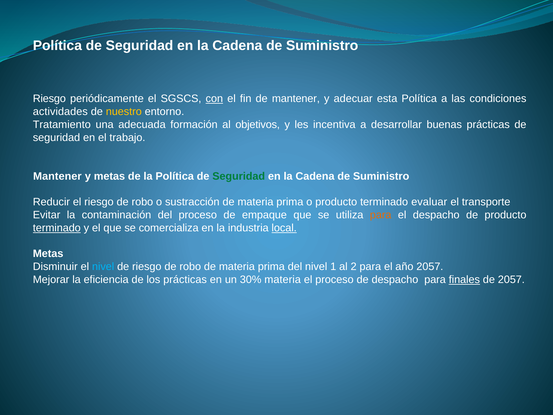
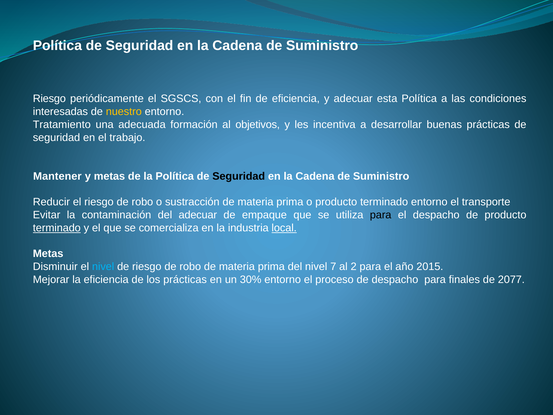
con underline: present -> none (214, 99)
de mantener: mantener -> eficiencia (296, 99)
actividades: actividades -> interesadas (60, 112)
Seguridad colour: green -> black (239, 176)
terminado evaluar: evaluar -> entorno (429, 202)
del proceso: proceso -> adecuar (198, 215)
para colour: orange -> black (381, 215)
1: 1 -> 7 (333, 267)
año 2057: 2057 -> 2015 (430, 267)
30% materia: materia -> entorno (283, 279)
finales underline: present -> none (464, 279)
de 2057: 2057 -> 2077 (511, 279)
